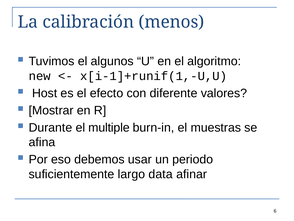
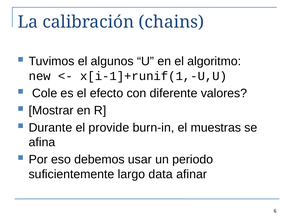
menos: menos -> chains (171, 22)
Host: Host -> Cole (45, 93)
multiple: multiple -> provide (109, 127)
